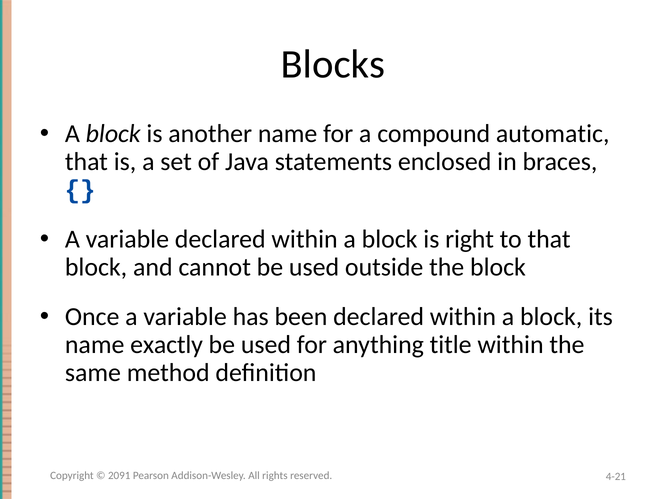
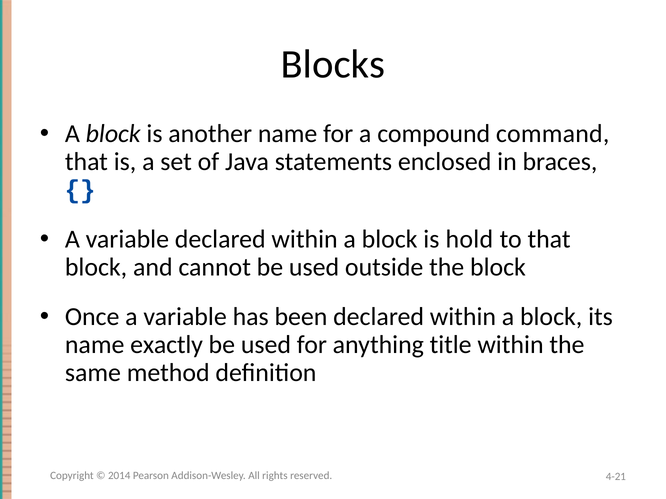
automatic: automatic -> command (553, 134)
right: right -> hold (469, 239)
2091: 2091 -> 2014 (119, 476)
